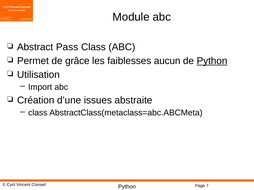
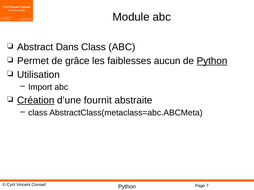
Pass: Pass -> Dans (67, 47)
Création underline: none -> present (36, 100)
issues: issues -> fournit (98, 100)
